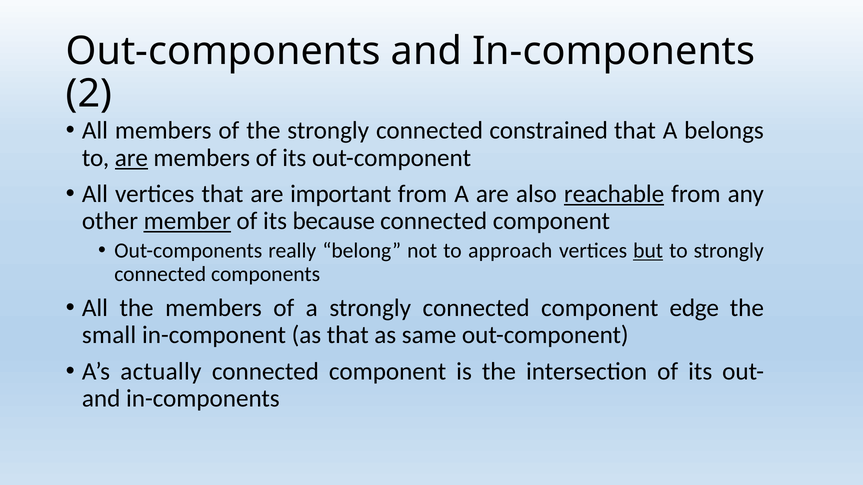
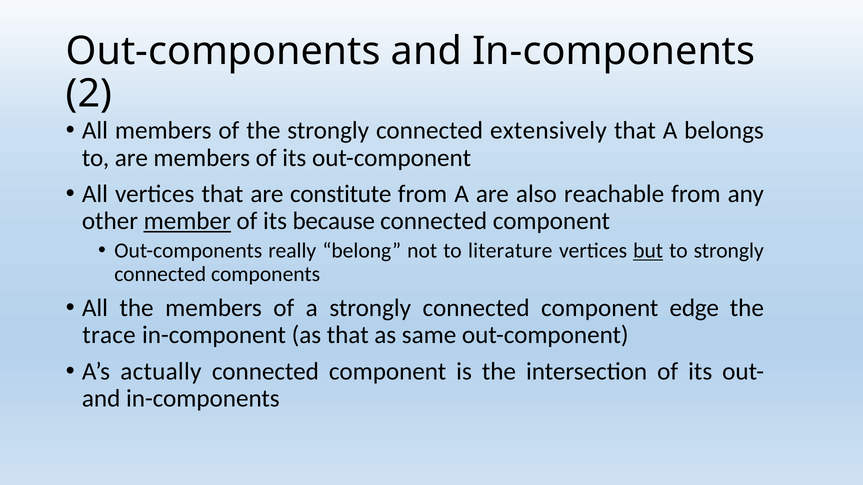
constrained: constrained -> extensively (548, 131)
are underline: present -> none (131, 158)
important: important -> constitute (341, 194)
reachable underline: present -> none (614, 194)
approach: approach -> literature (510, 251)
small: small -> trace (109, 335)
